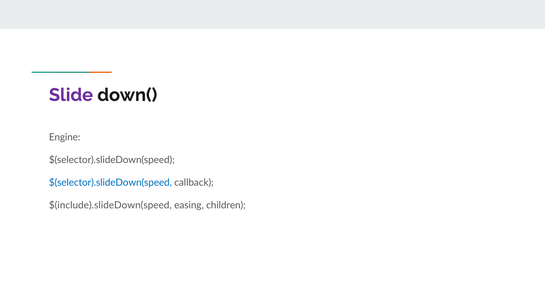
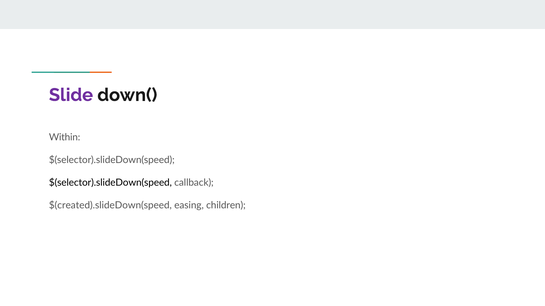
Engine: Engine -> Within (65, 138)
$(selector).slideDown(speed colour: blue -> black (110, 183)
$(include).slideDown(speed: $(include).slideDown(speed -> $(created).slideDown(speed (110, 206)
